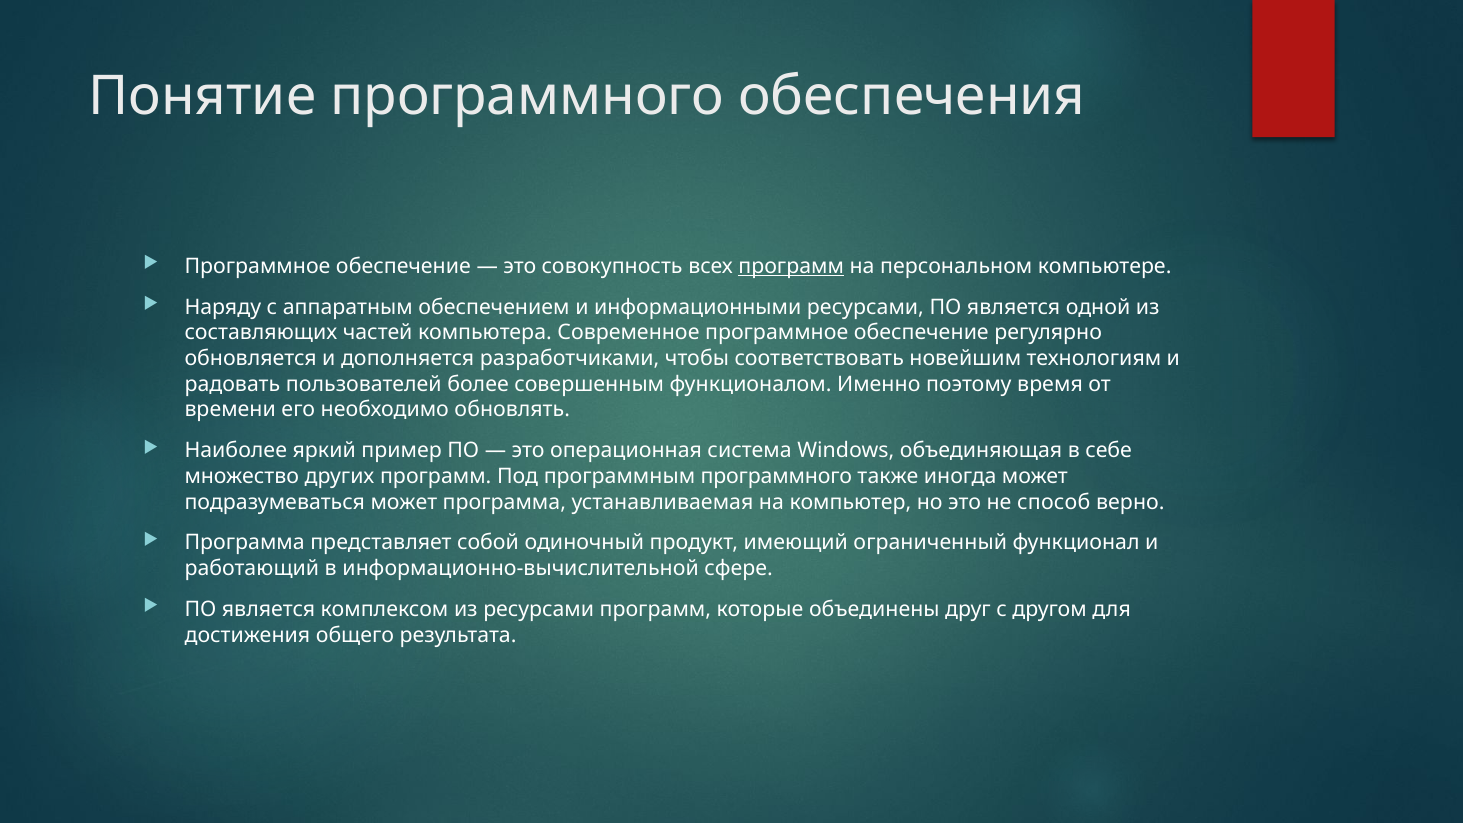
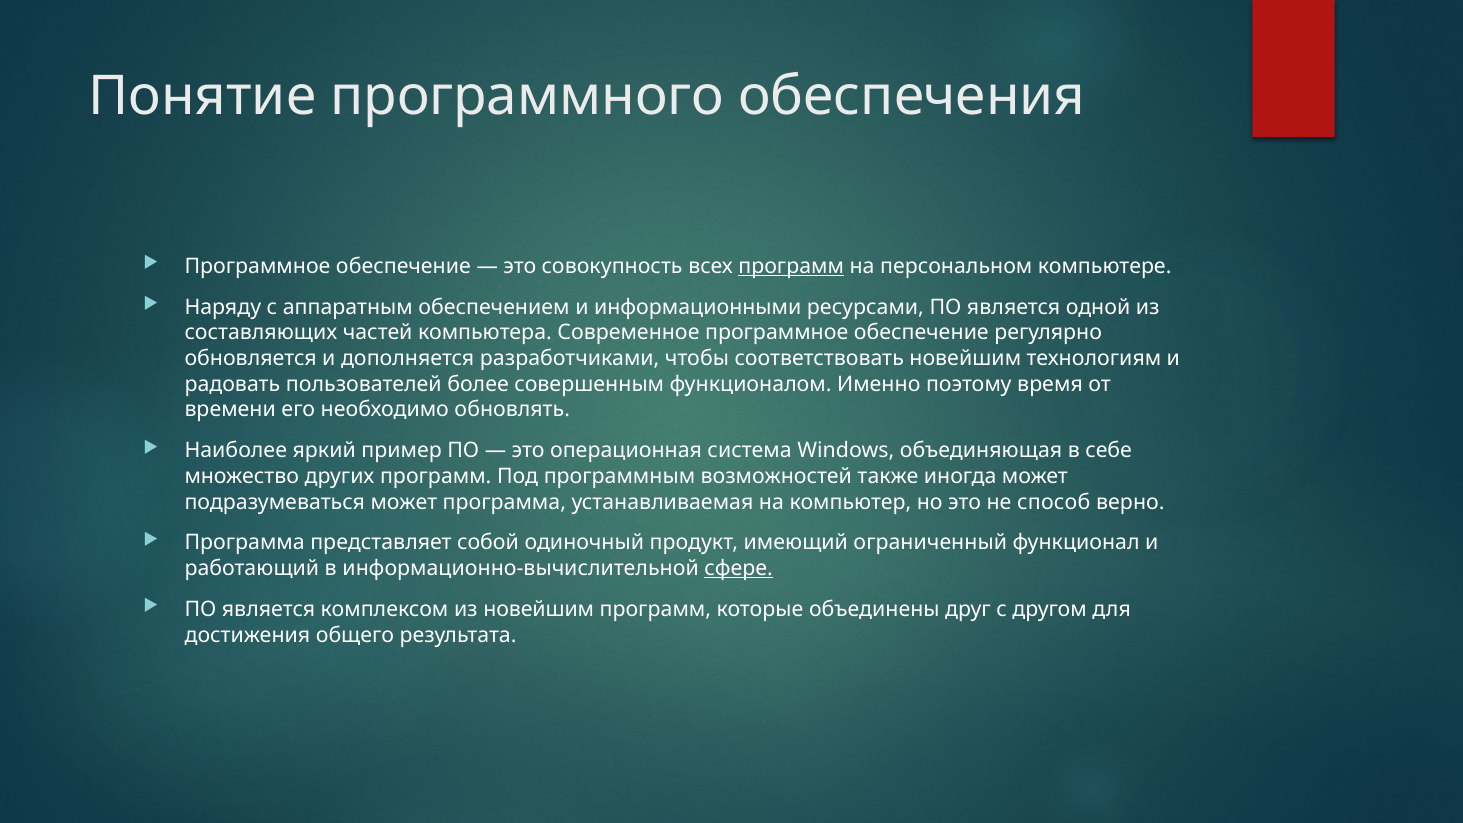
программным программного: программного -> возможностей (776, 476)
сфере underline: none -> present (739, 569)
из ресурсами: ресурсами -> новейшим (539, 609)
